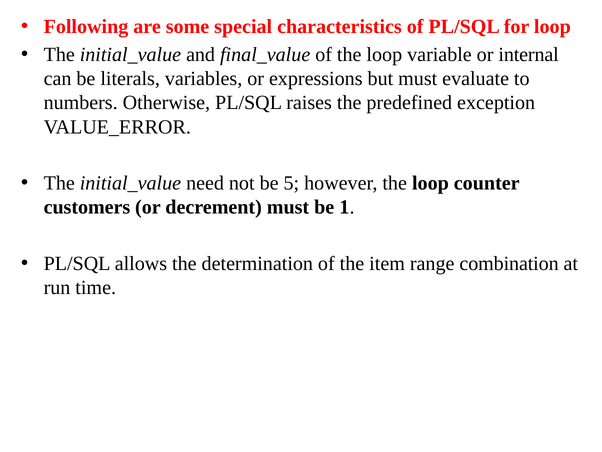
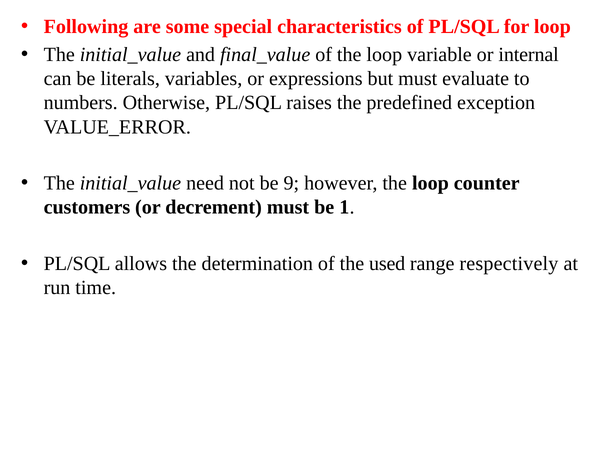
5: 5 -> 9 (291, 183)
item: item -> used (387, 263)
combination: combination -> respectively (509, 263)
